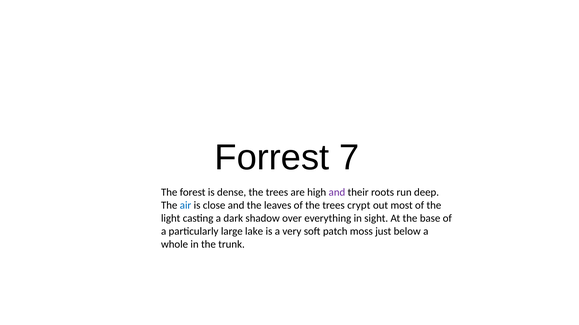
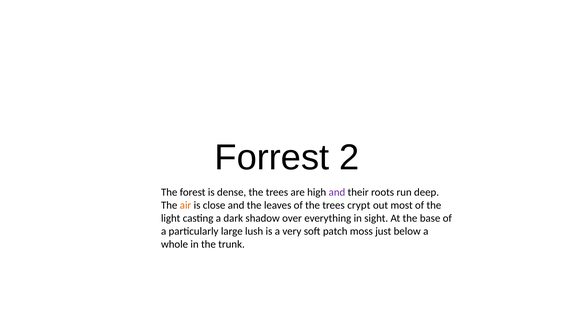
7: 7 -> 2 (349, 158)
air colour: blue -> orange (186, 206)
lake: lake -> lush (254, 232)
